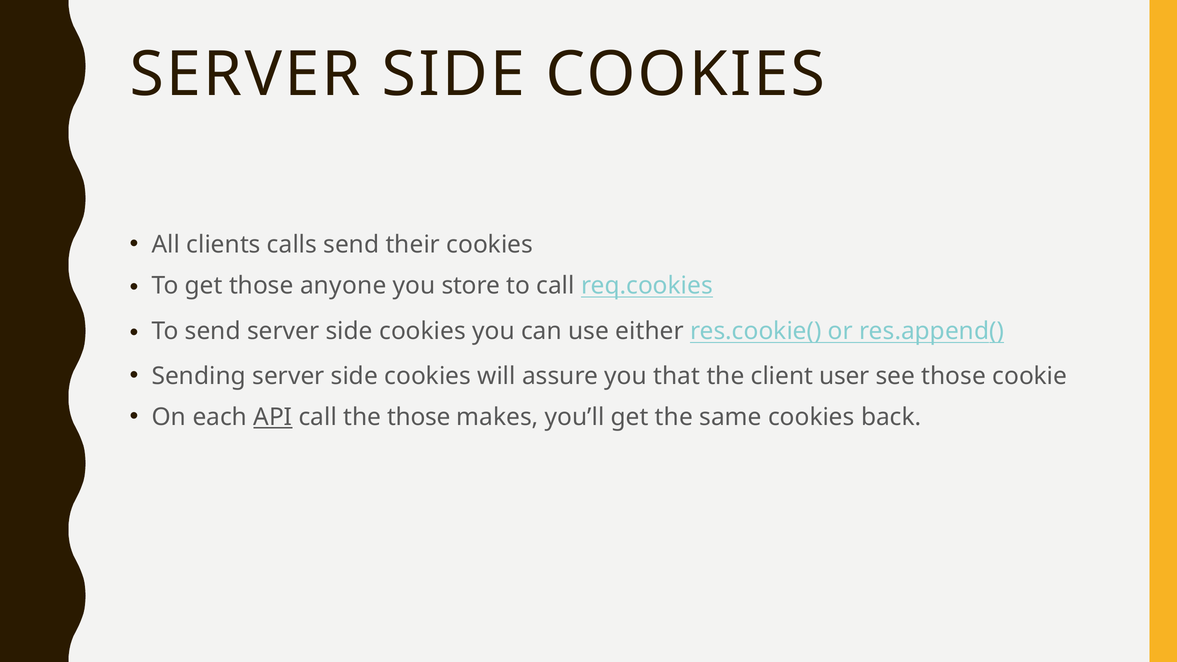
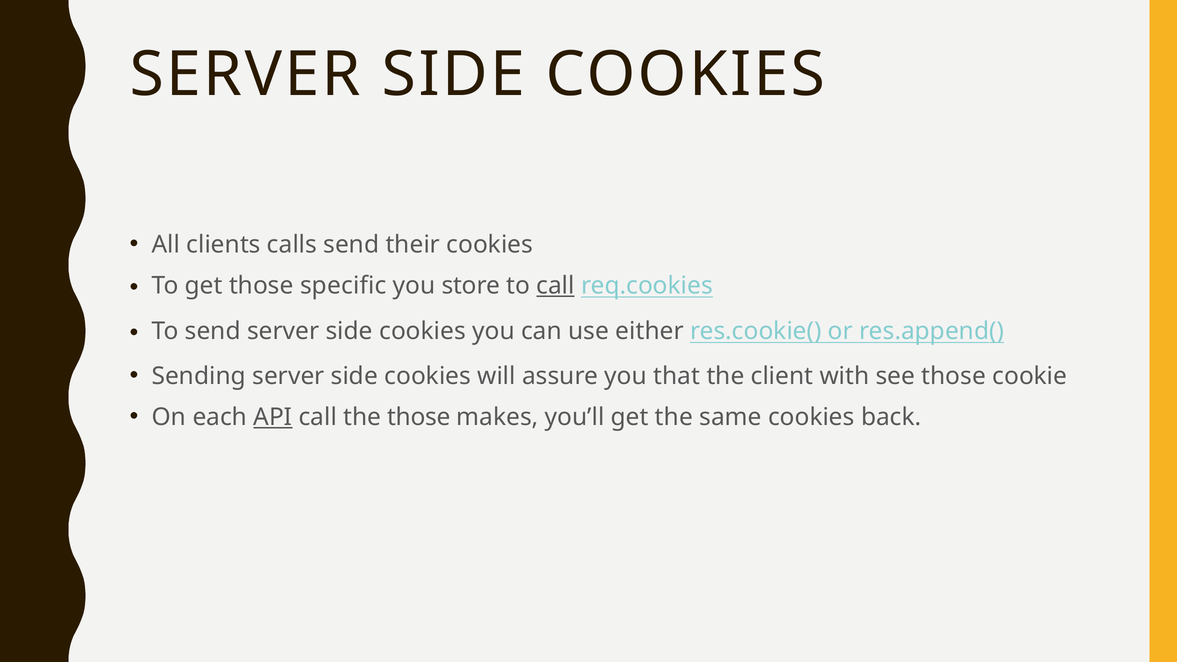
anyone: anyone -> specific (343, 286)
call underline: none -> present (556, 286)
user: user -> with (844, 376)
